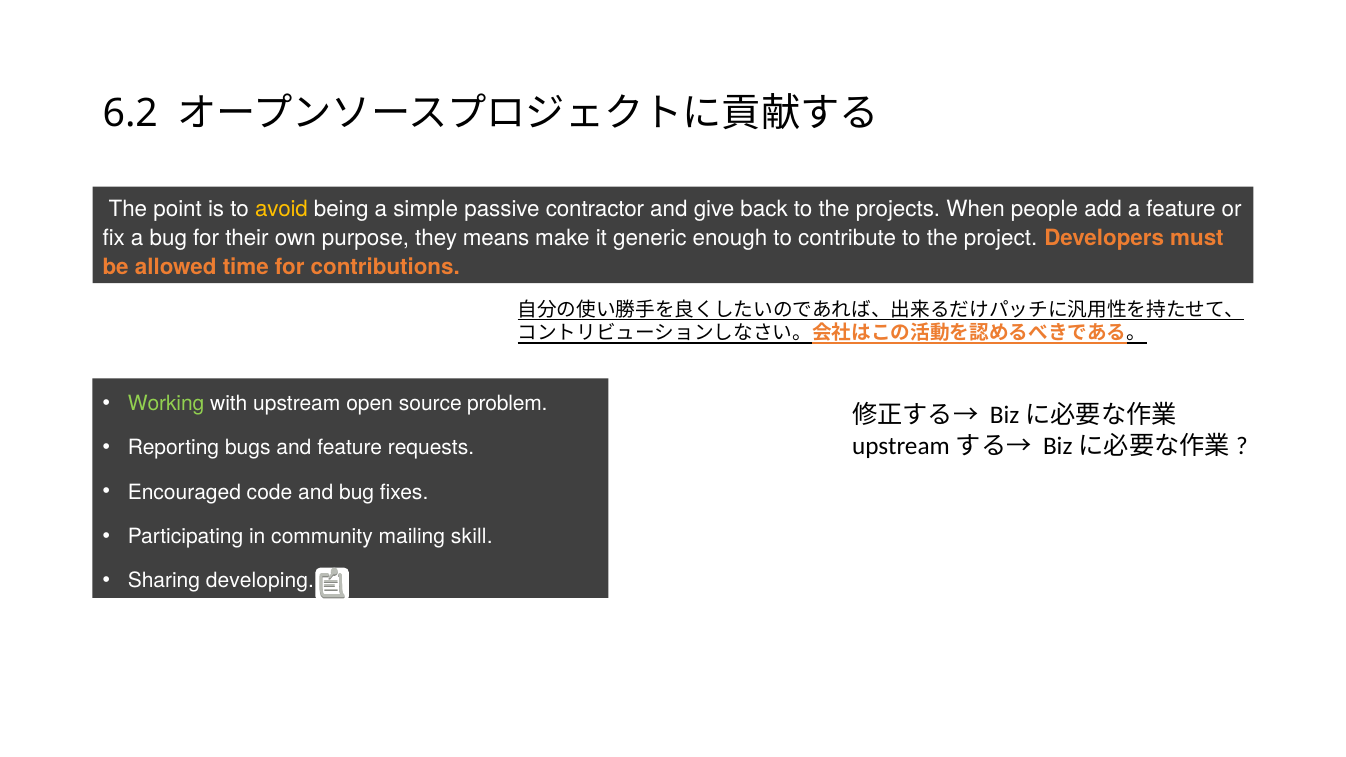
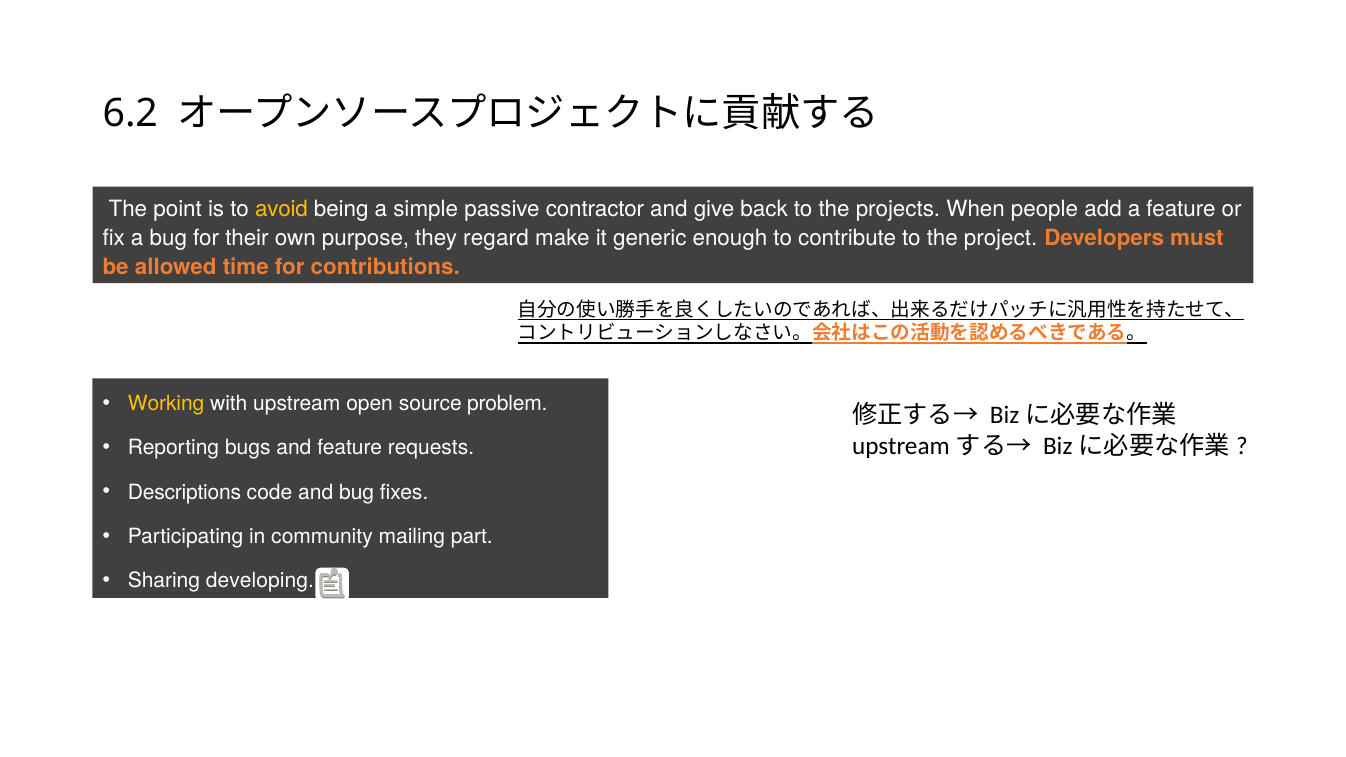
means: means -> regard (496, 238)
Working colour: light green -> yellow (166, 404)
Encouraged: Encouraged -> Descriptions (184, 492)
skill: skill -> part (472, 537)
